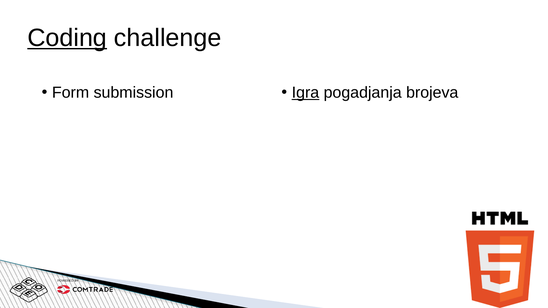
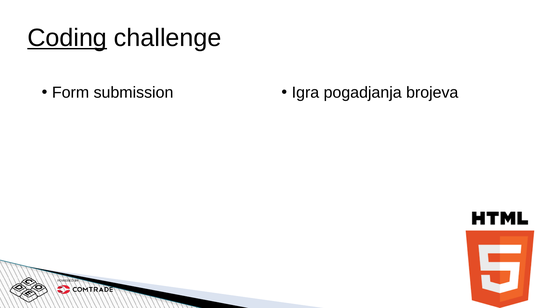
Igra underline: present -> none (305, 93)
